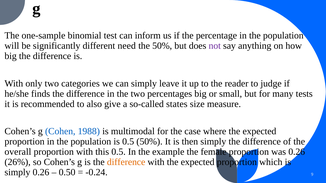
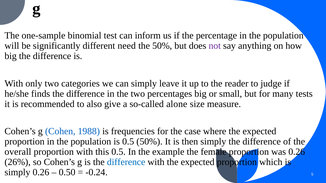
states: states -> alone (177, 104)
multimodal: multimodal -> frequencies (133, 131)
difference colour: orange -> blue (126, 162)
